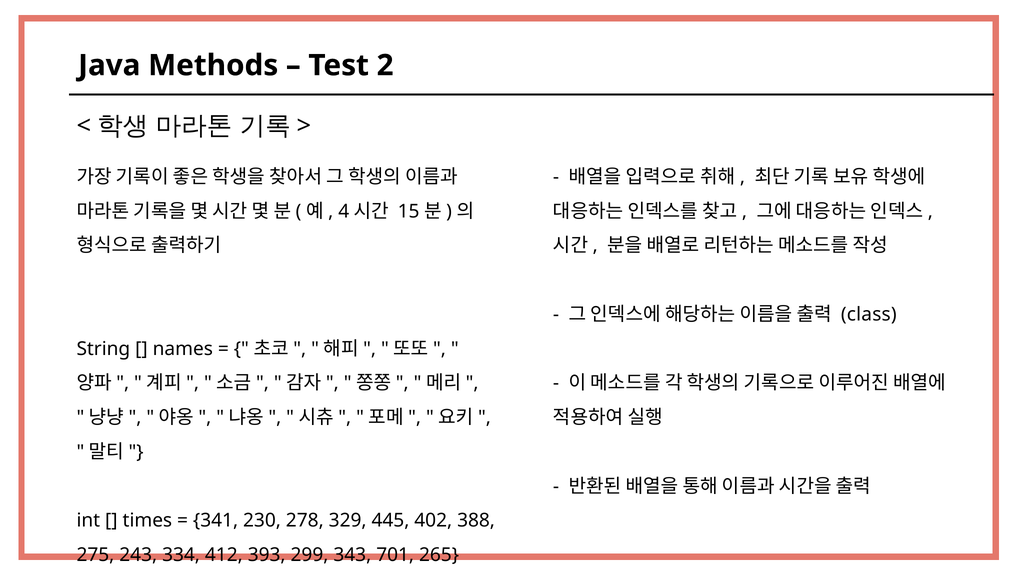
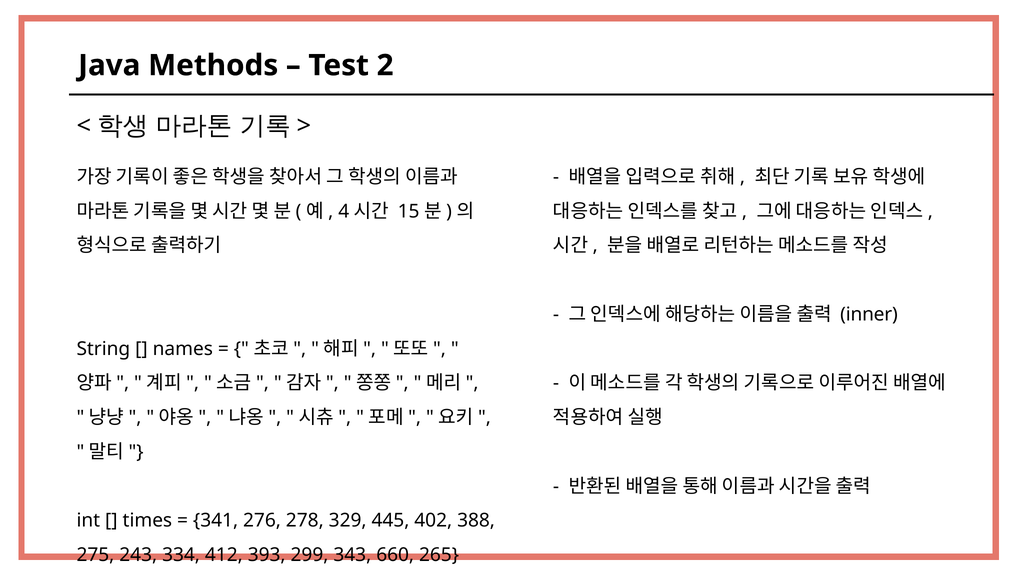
class: class -> inner (869, 314)
230: 230 -> 276 (262, 521)
701: 701 -> 660 (395, 555)
